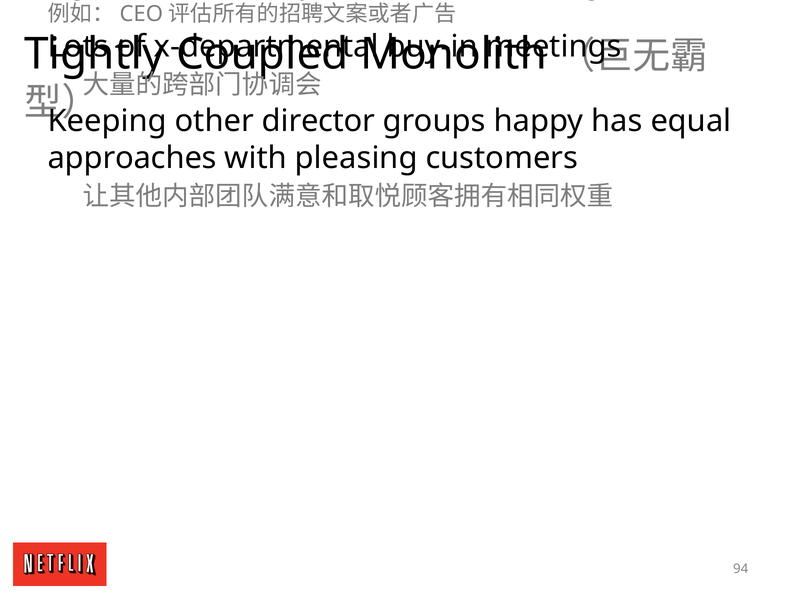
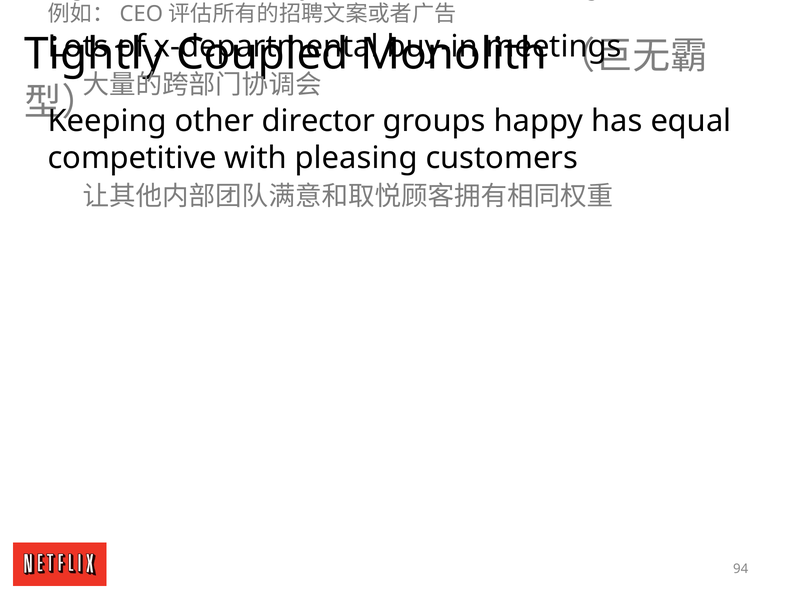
approaches: approaches -> competitive (132, 158)
